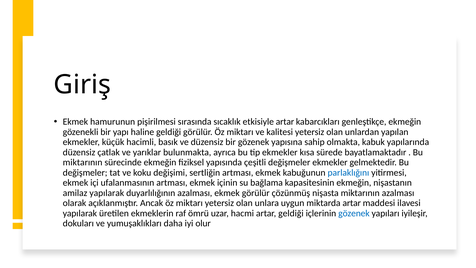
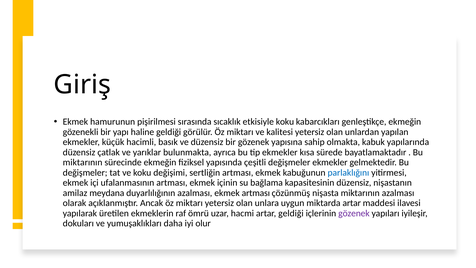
etkisiyle artar: artar -> koku (285, 122)
kapasitesinin ekmeğin: ekmeğin -> düzensiz (354, 183)
amilaz yapılarak: yapılarak -> meydana (107, 193)
ekmek görülür: görülür -> artması (256, 193)
gözenek colour: blue -> purple (354, 213)
